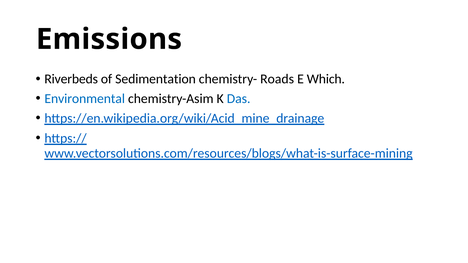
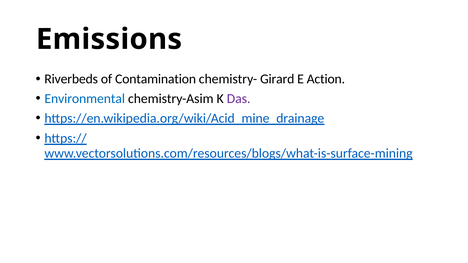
Sedimentation: Sedimentation -> Contamination (156, 79)
Roads: Roads -> Girard (277, 79)
Which: Which -> Action (326, 79)
Das colour: blue -> purple (239, 99)
